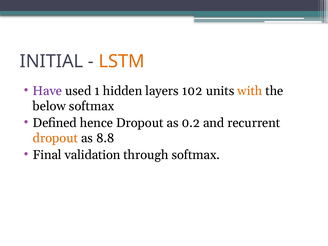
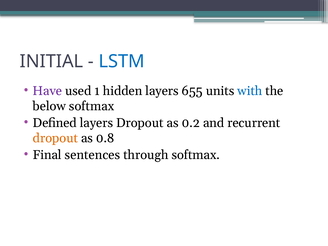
LSTM colour: orange -> blue (122, 61)
102: 102 -> 655 (192, 91)
with colour: orange -> blue (250, 91)
Defined hence: hence -> layers (96, 123)
8.8: 8.8 -> 0.8 (105, 138)
validation: validation -> sentences (92, 155)
